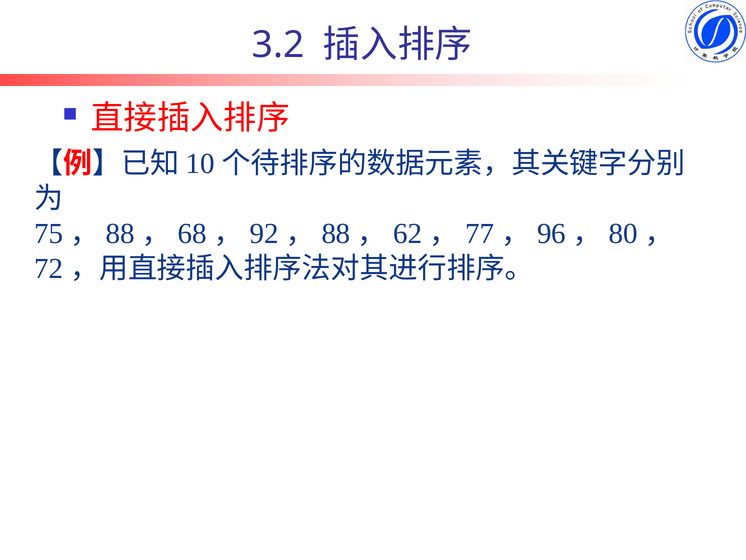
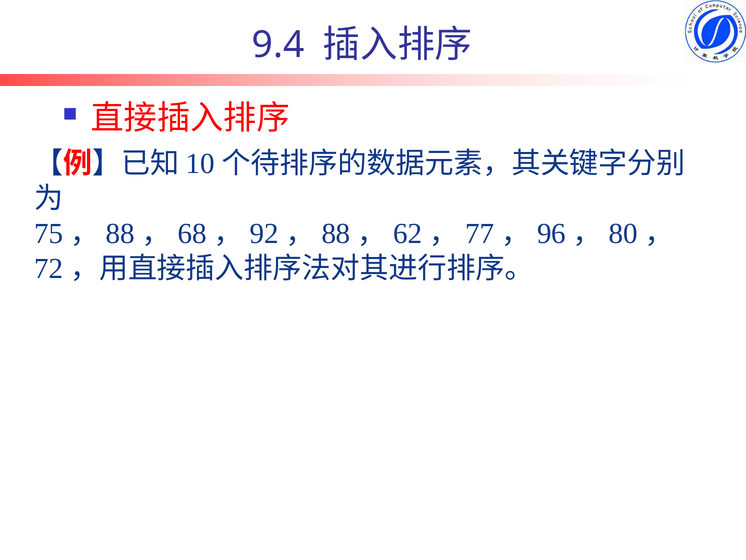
3.2: 3.2 -> 9.4 (278, 45)
